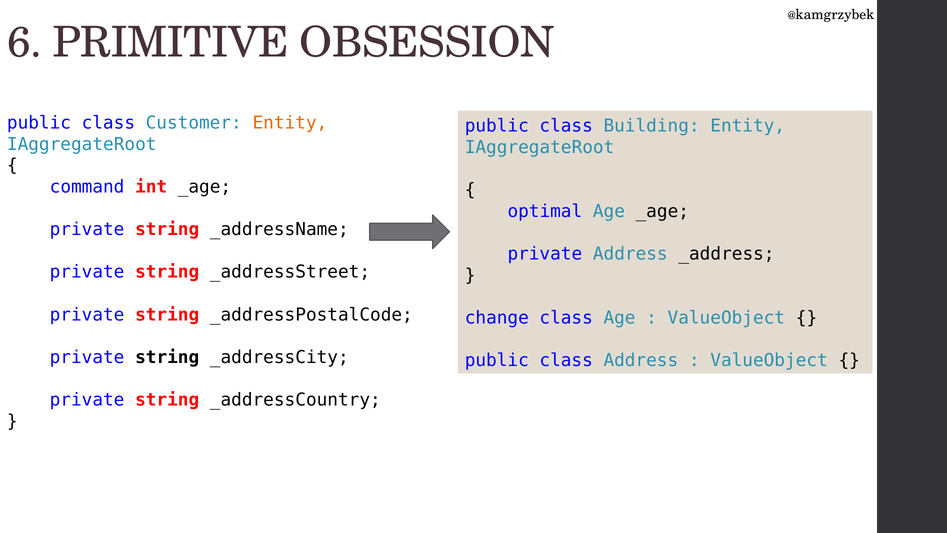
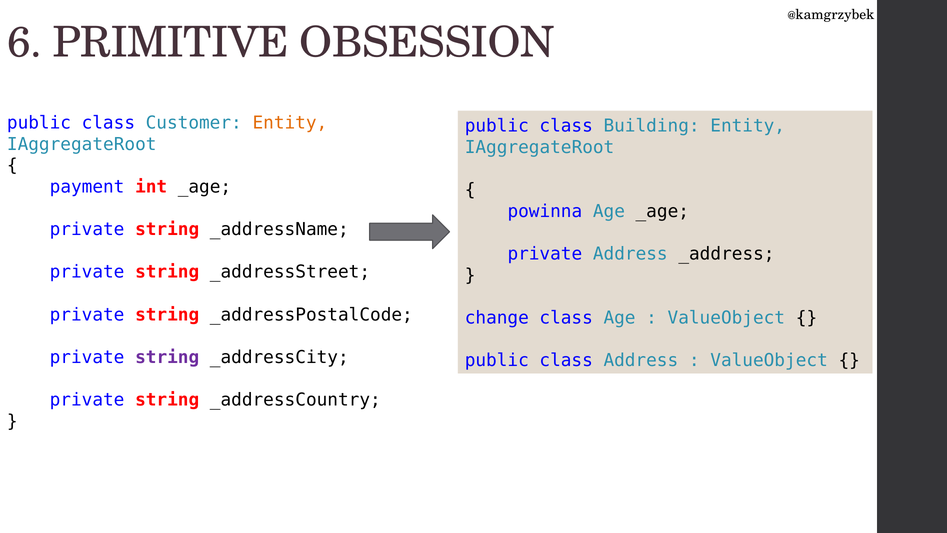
command: command -> payment (87, 187)
optimal: optimal -> powinna (545, 211)
string colour: black -> purple (167, 357)
